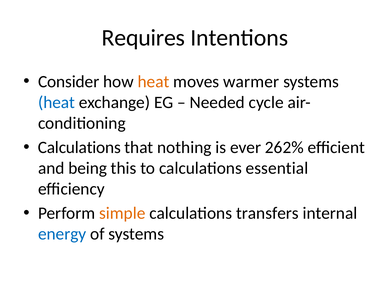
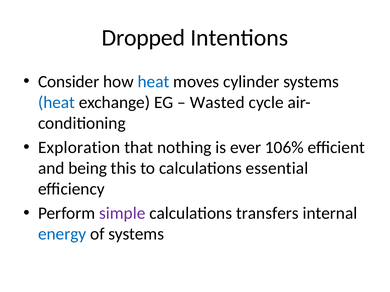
Requires: Requires -> Dropped (143, 38)
heat colour: orange -> blue (153, 82)
warmer: warmer -> cylinder (251, 82)
Needed: Needed -> Wasted (217, 103)
Calculations: Calculations -> Exploration (79, 148)
262%: 262% -> 106% (284, 148)
simple colour: orange -> purple (122, 214)
